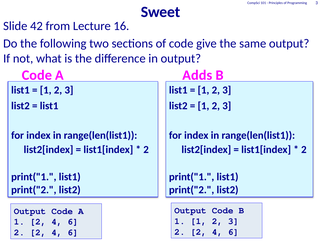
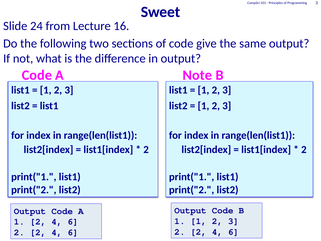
42: 42 -> 24 (36, 26)
Adds: Adds -> Note (197, 75)
